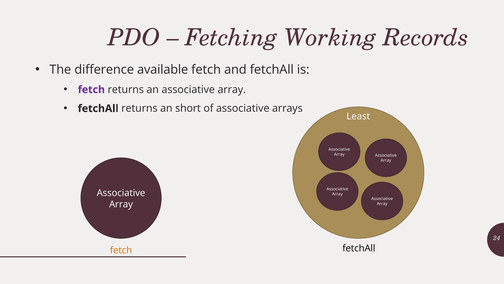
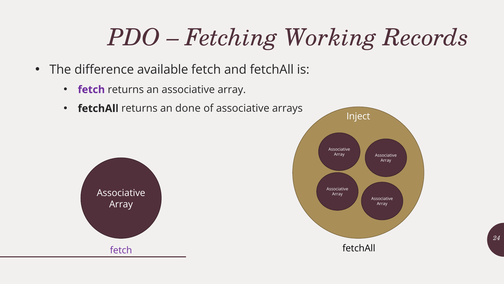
short: short -> done (188, 108)
Least: Least -> Inject (358, 116)
fetch colour: orange -> purple (121, 250)
